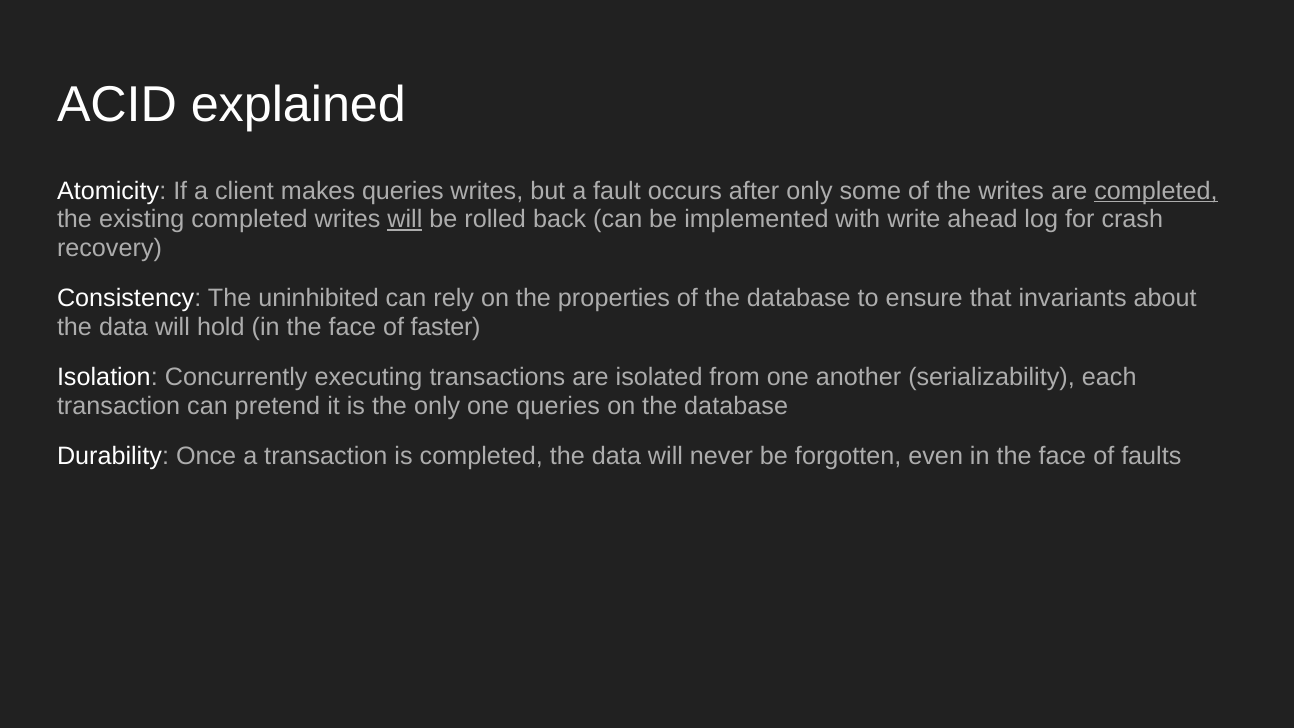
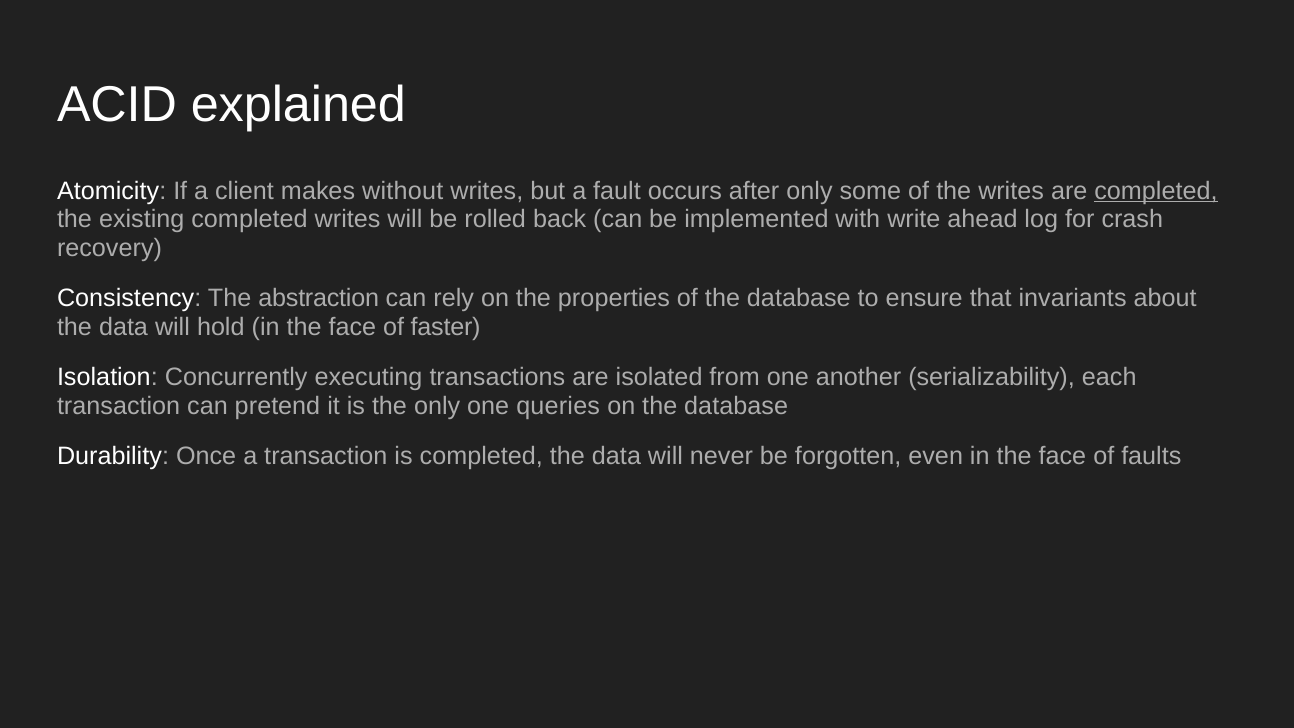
makes queries: queries -> without (403, 191)
will underline: present -> none (405, 219)
uninhibited: uninhibited -> abstraction (319, 298)
